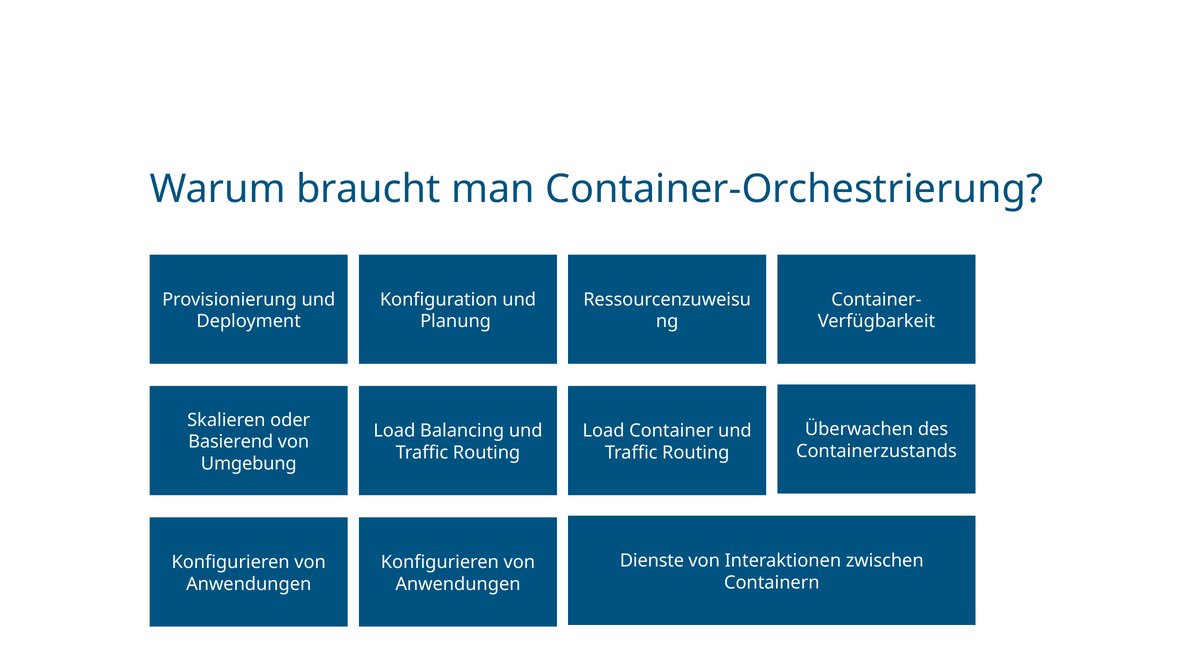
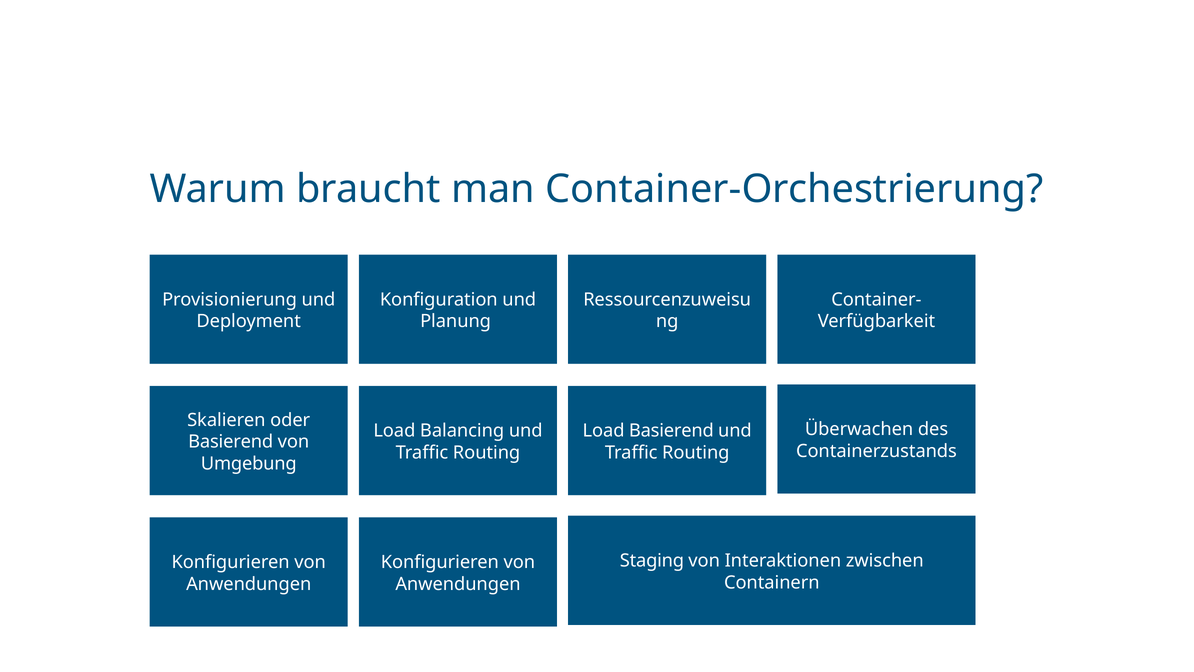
Load Container: Container -> Basierend (671, 431)
Dienste: Dienste -> Staging (652, 560)
